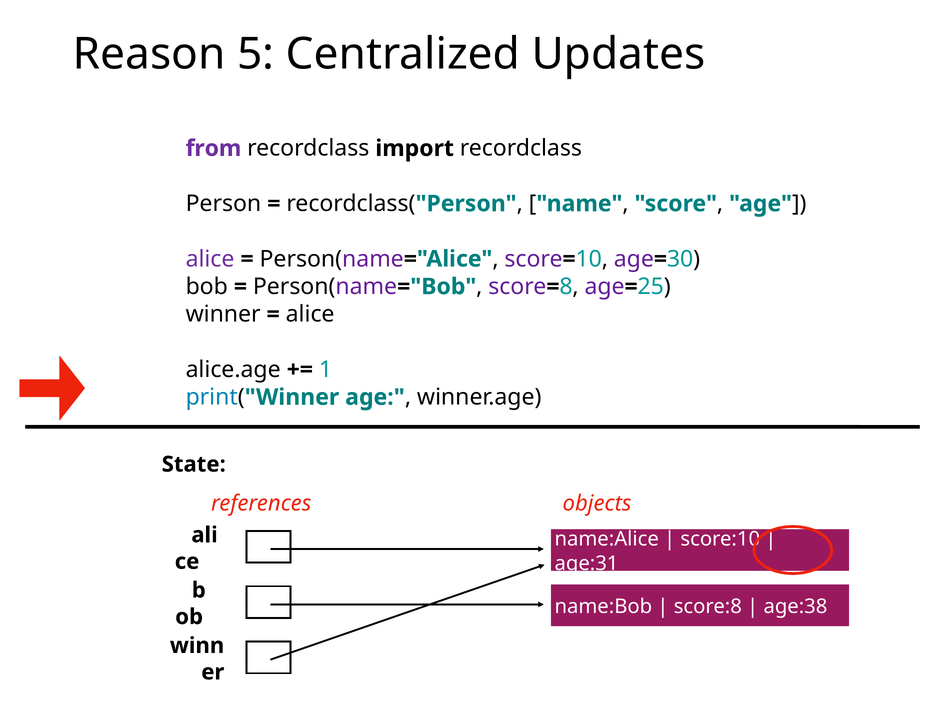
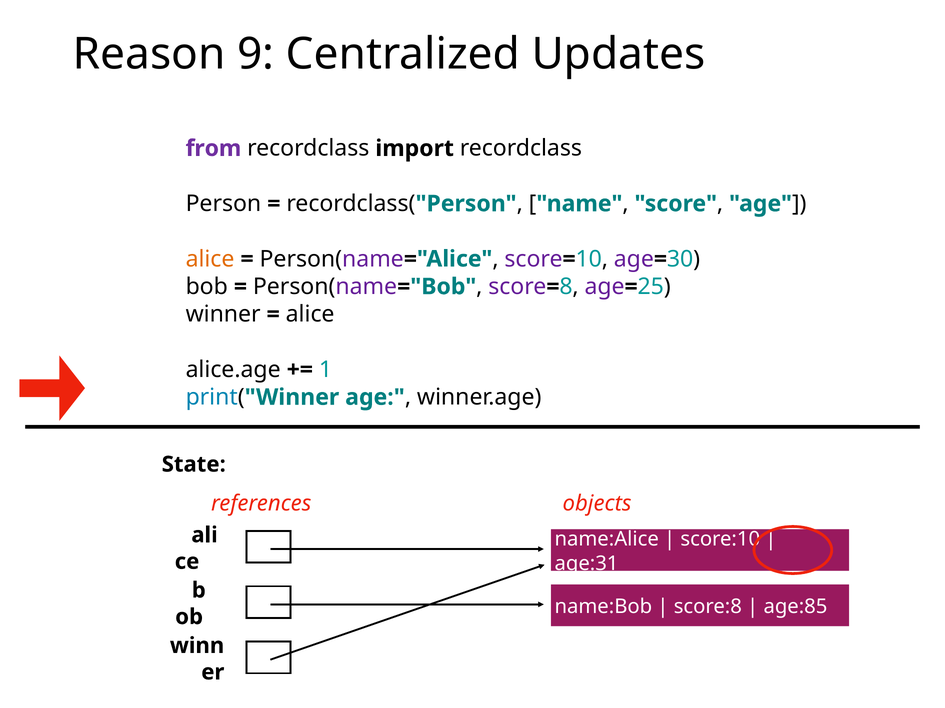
5: 5 -> 9 (256, 54)
alice colour: purple -> orange (210, 259)
age:38: age:38 -> age:85 (795, 607)
